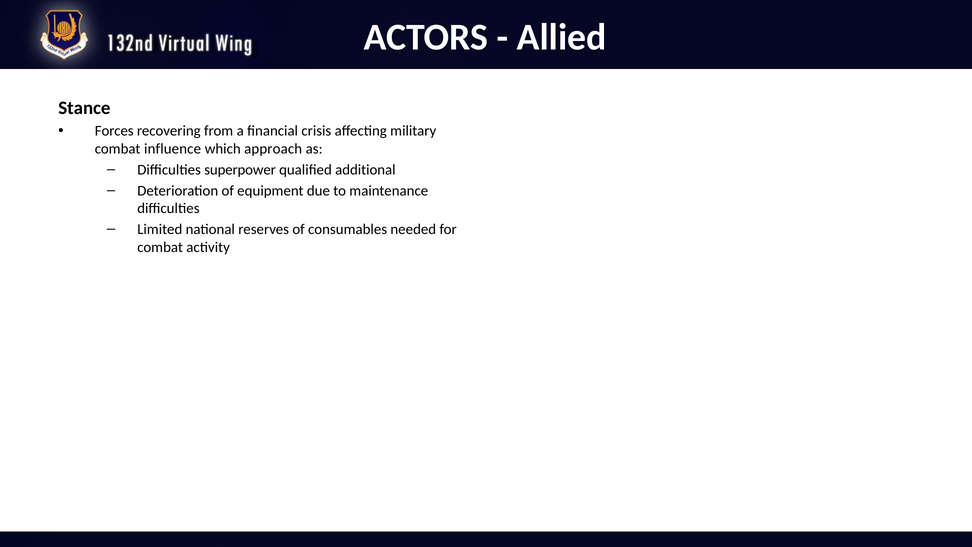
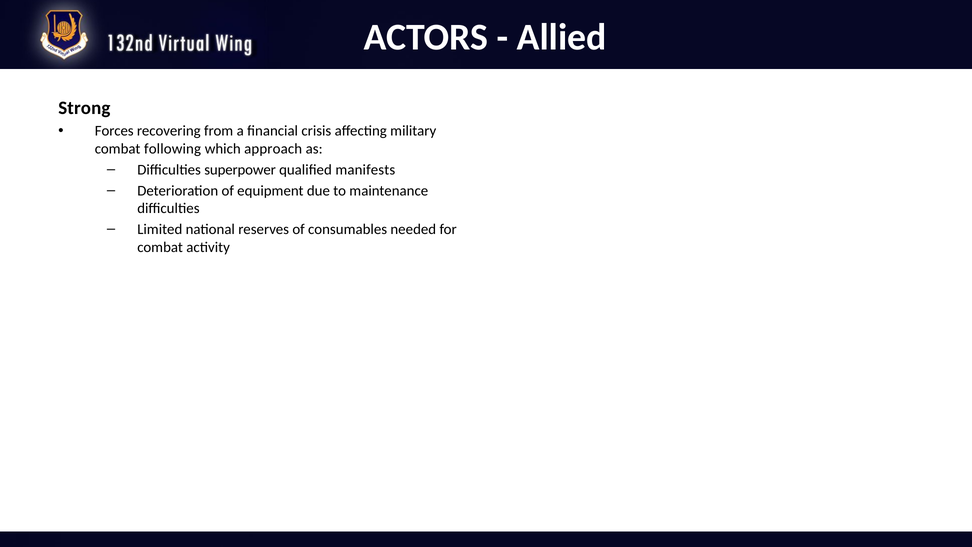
Stance: Stance -> Strong (84, 108)
influence: influence -> following (173, 149)
additional: additional -> manifests (365, 170)
